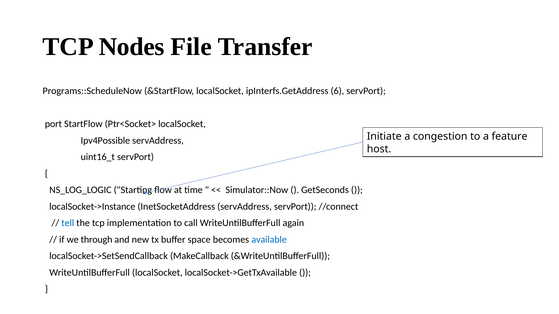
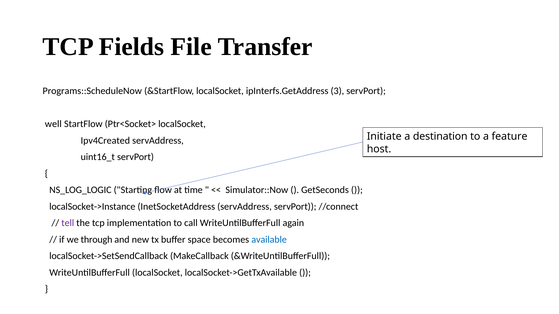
Nodes: Nodes -> Fields (132, 47)
6: 6 -> 3 (337, 91)
port: port -> well (53, 124)
congestion: congestion -> destination (440, 137)
Ipv4Possible: Ipv4Possible -> Ipv4Created (105, 141)
tell colour: blue -> purple (68, 223)
